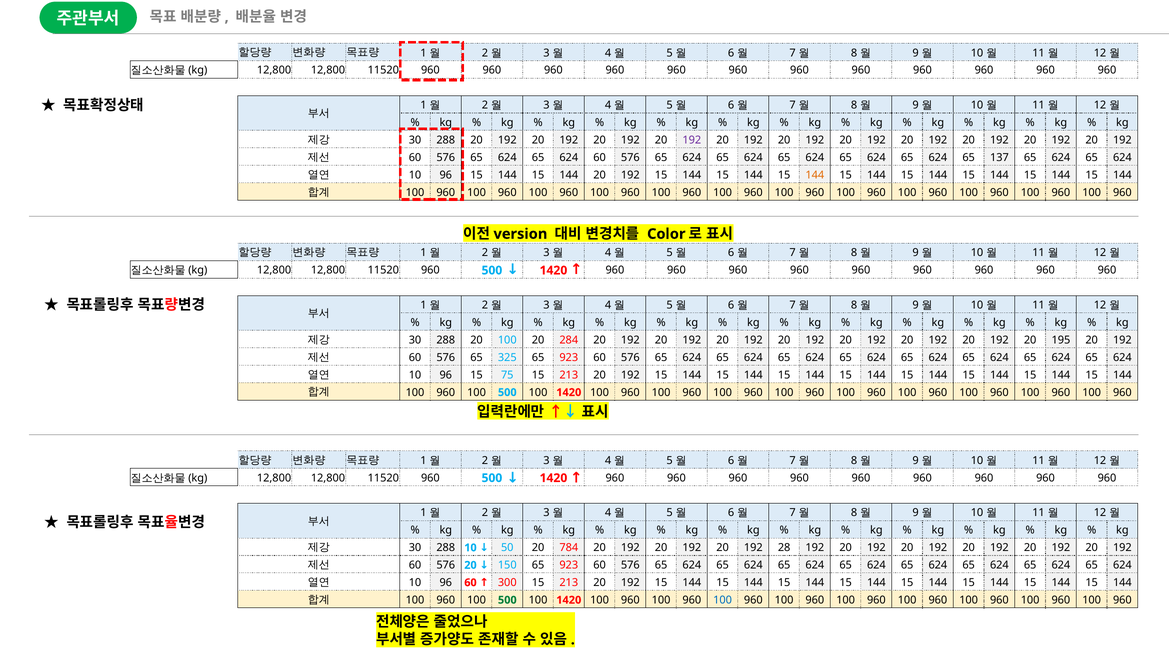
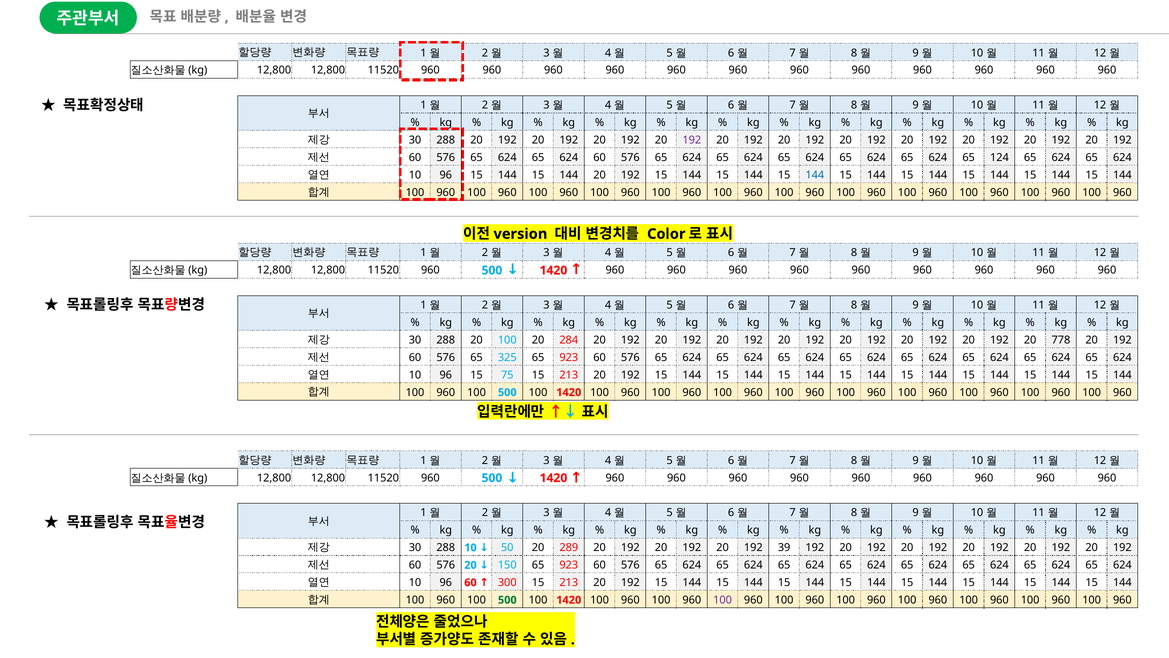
137: 137 -> 124 (999, 157)
144 colour: orange -> blue (815, 175)
195: 195 -> 778 (1061, 340)
784: 784 -> 289 (569, 547)
28: 28 -> 39 (784, 547)
100 colour: blue -> purple (723, 600)
